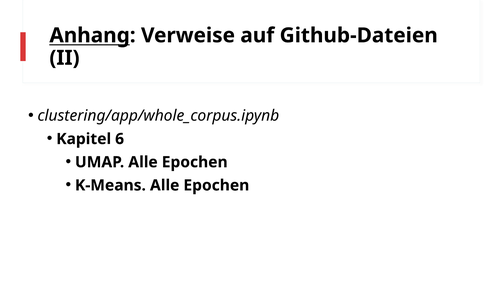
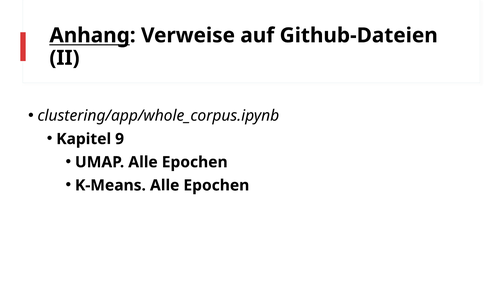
6: 6 -> 9 (120, 139)
